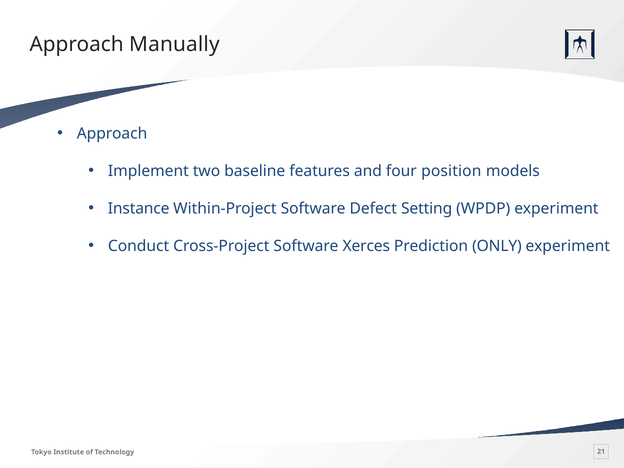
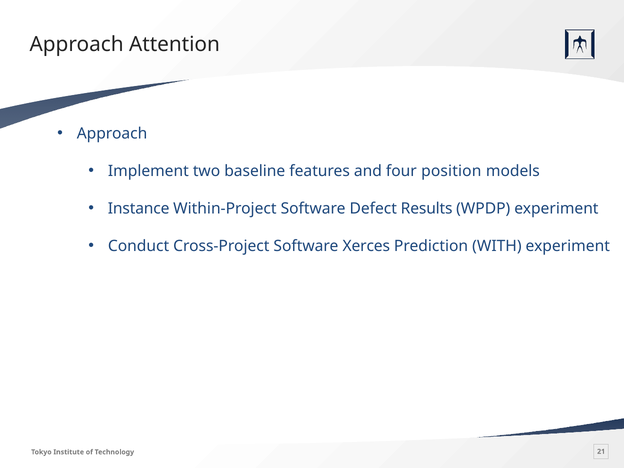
Manually: Manually -> Attention (174, 44)
Setting: Setting -> Results (427, 209)
ONLY: ONLY -> WITH (497, 246)
